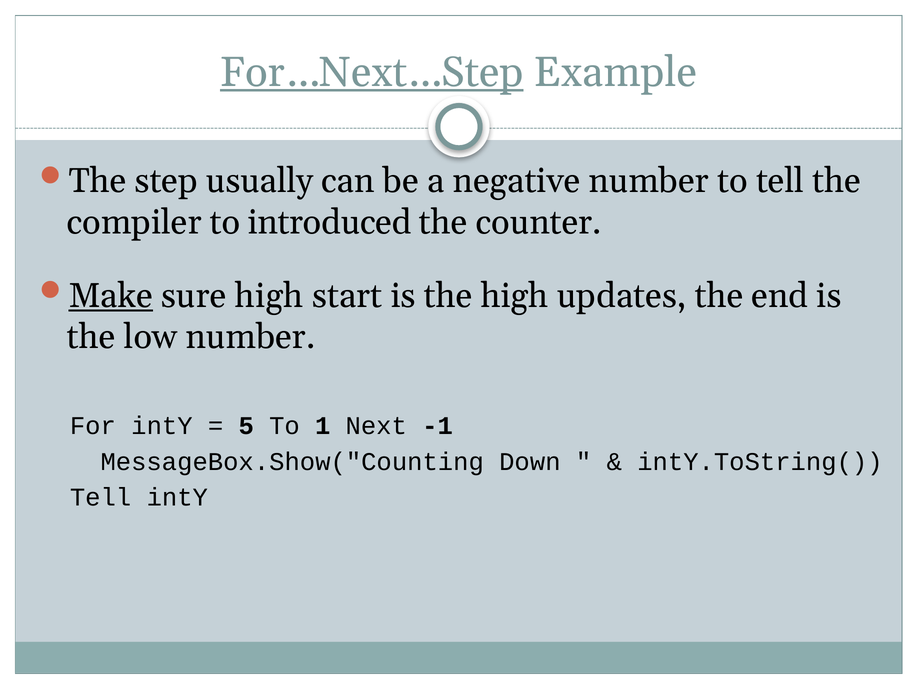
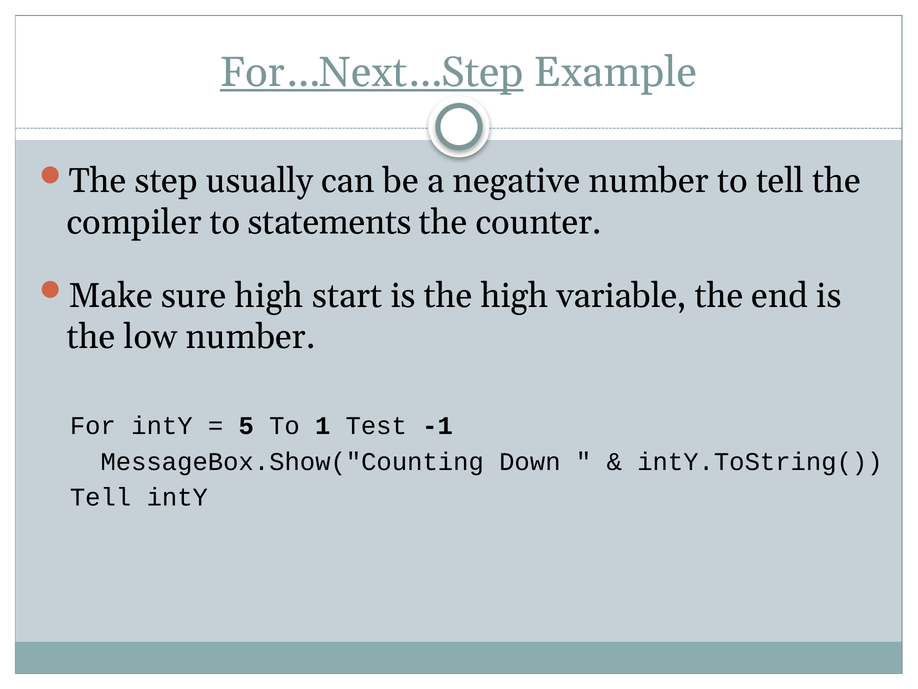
introduced: introduced -> statements (330, 222)
Make underline: present -> none (111, 296)
updates: updates -> variable (622, 296)
Next: Next -> Test (376, 426)
